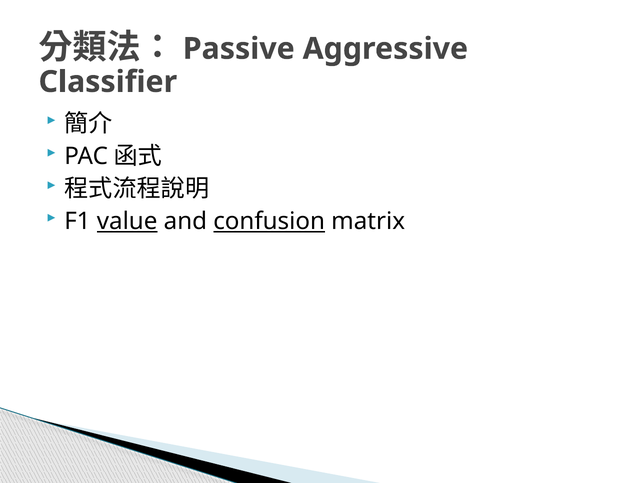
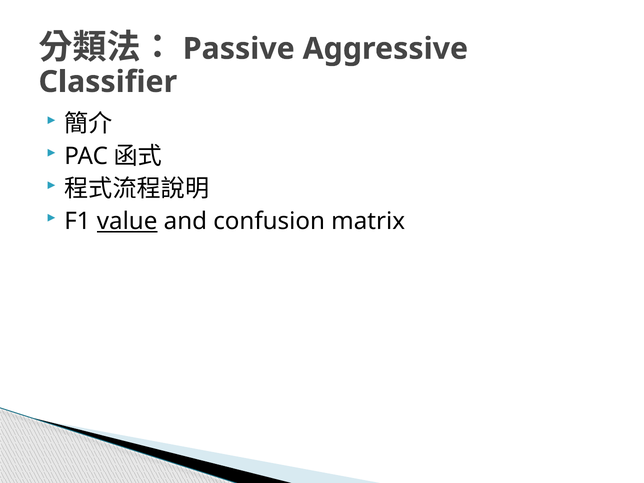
confusion underline: present -> none (269, 221)
